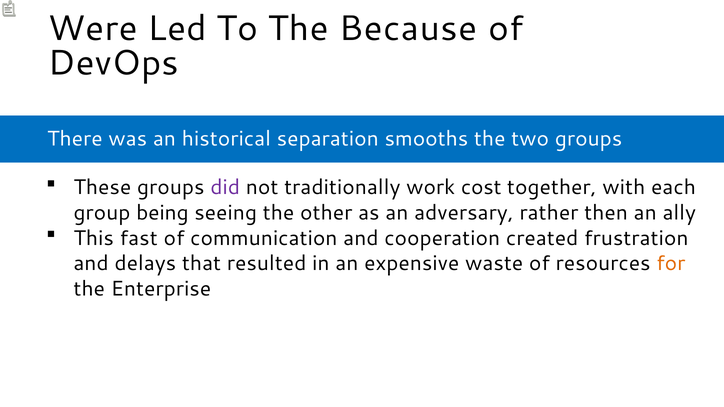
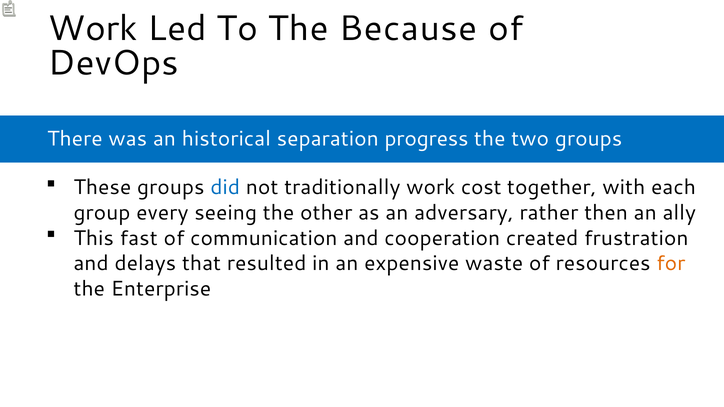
Were: Were -> Work (93, 29)
smooths: smooths -> progress (426, 139)
did colour: purple -> blue (225, 188)
being: being -> every (162, 213)
